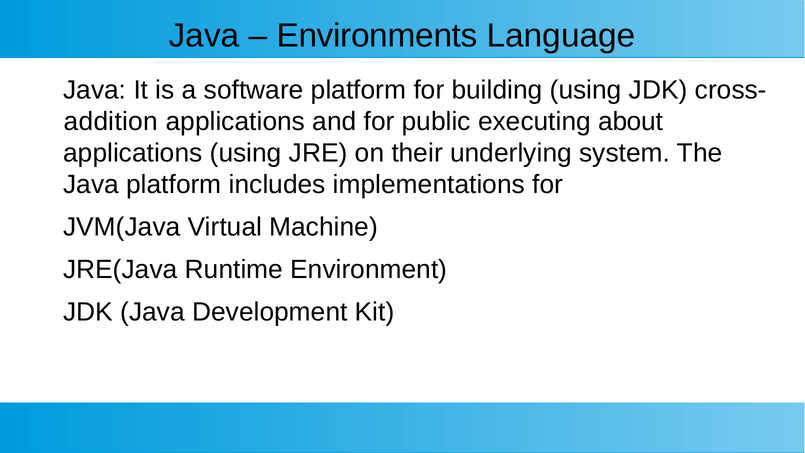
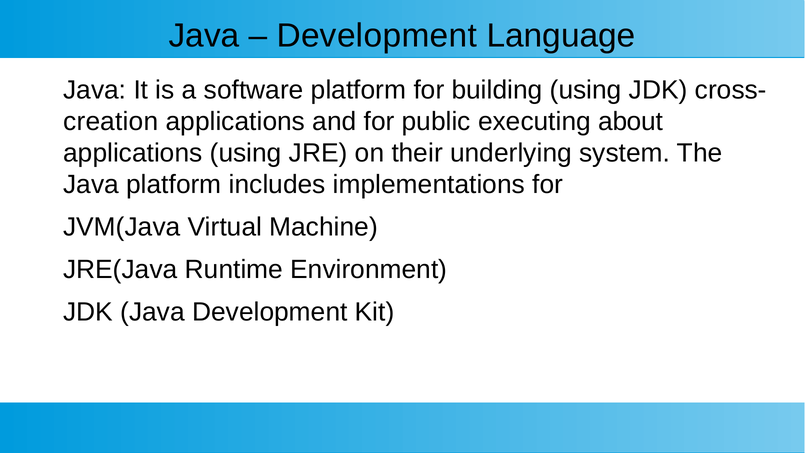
Environments: Environments -> Development (377, 36)
addition: addition -> creation (111, 121)
